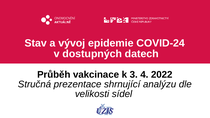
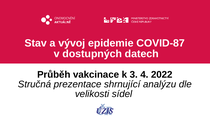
COVID-24: COVID-24 -> COVID-87 (161, 43)
